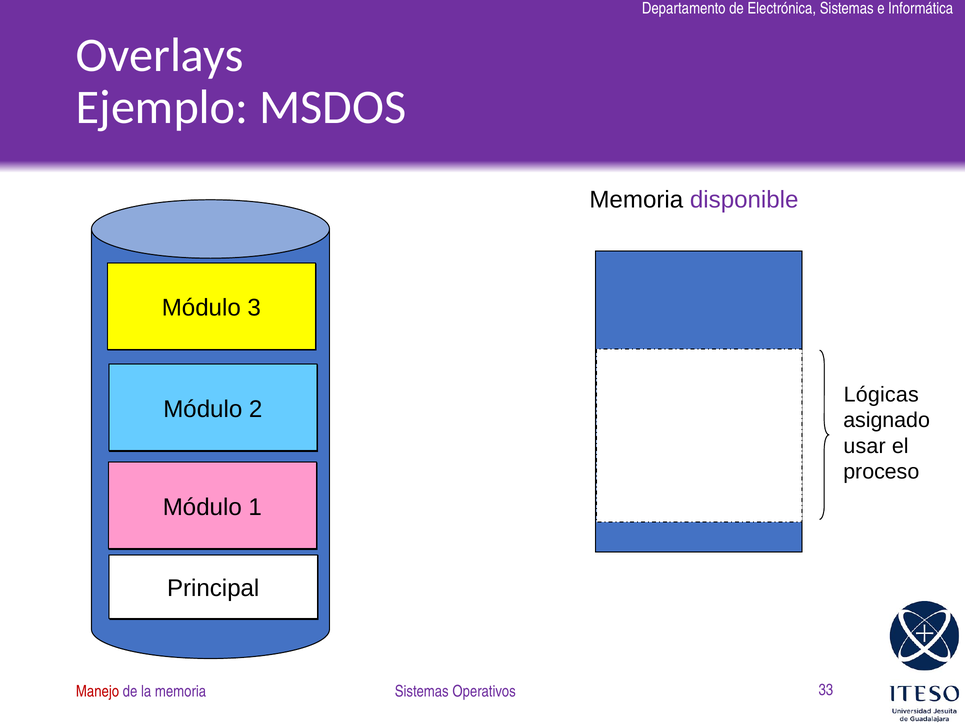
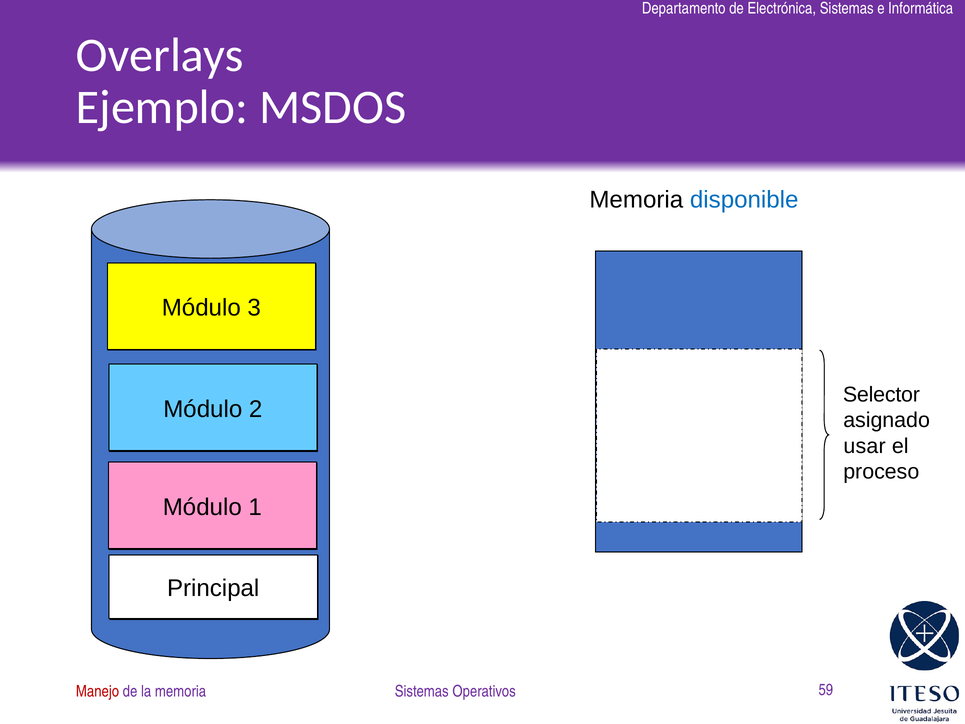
disponible colour: purple -> blue (744, 200)
Lógicas: Lógicas -> Selector (881, 395)
33: 33 -> 59 (826, 690)
